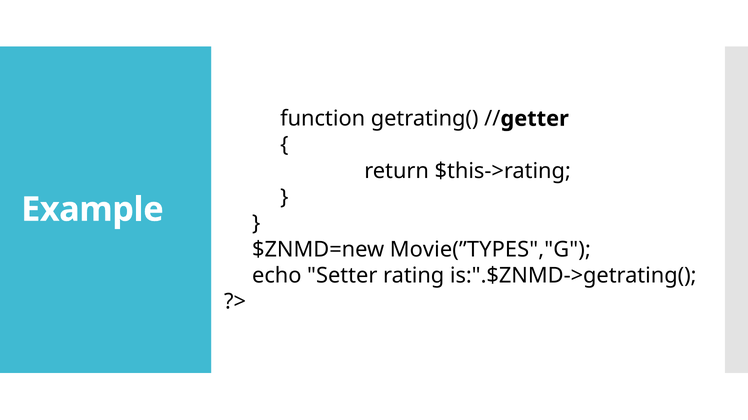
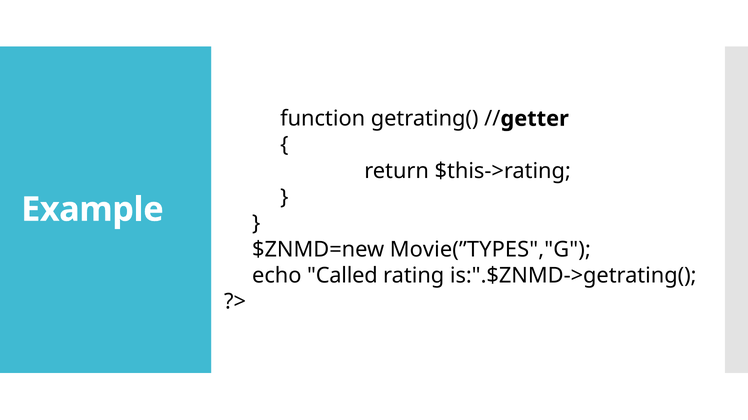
Setter: Setter -> Called (342, 276)
